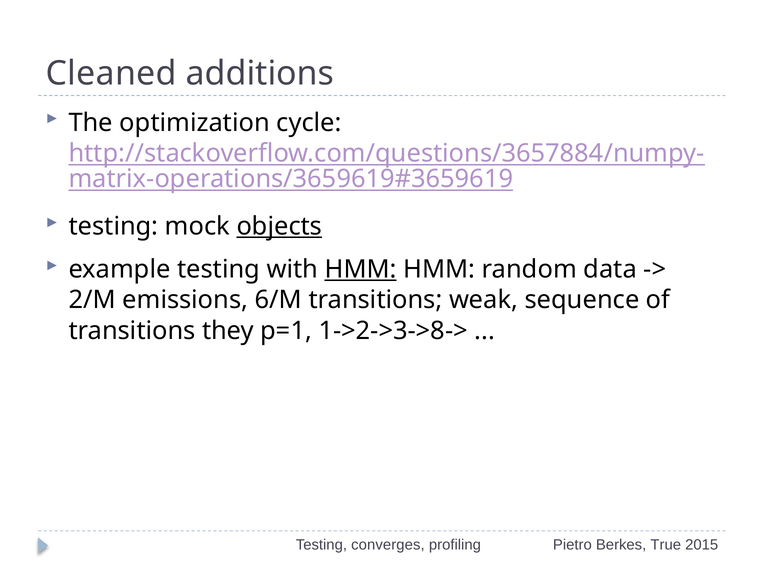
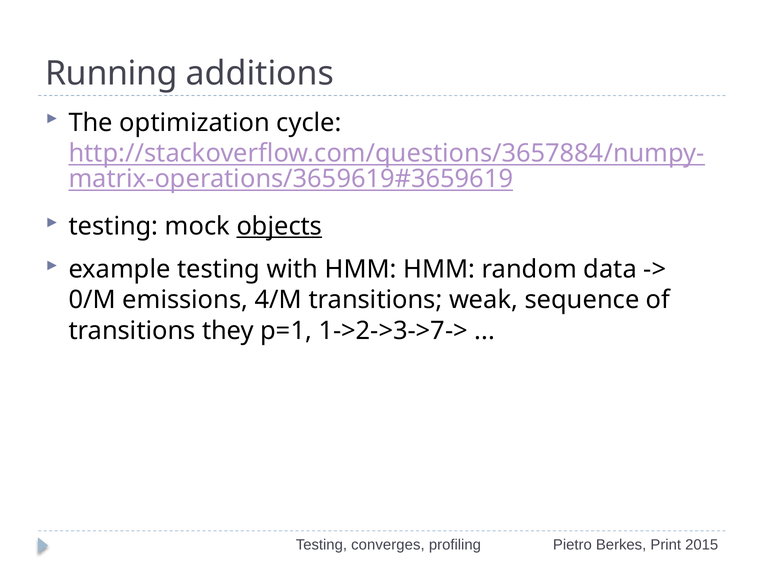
Cleaned: Cleaned -> Running (111, 74)
HMM underline: present -> none (361, 270)
2/M: 2/M -> 0/M (92, 300)
6/M: 6/M -> 4/M (278, 300)
1->2->3->8->: 1->2->3->8-> -> 1->2->3->7-> (393, 331)
True: True -> Print (666, 545)
